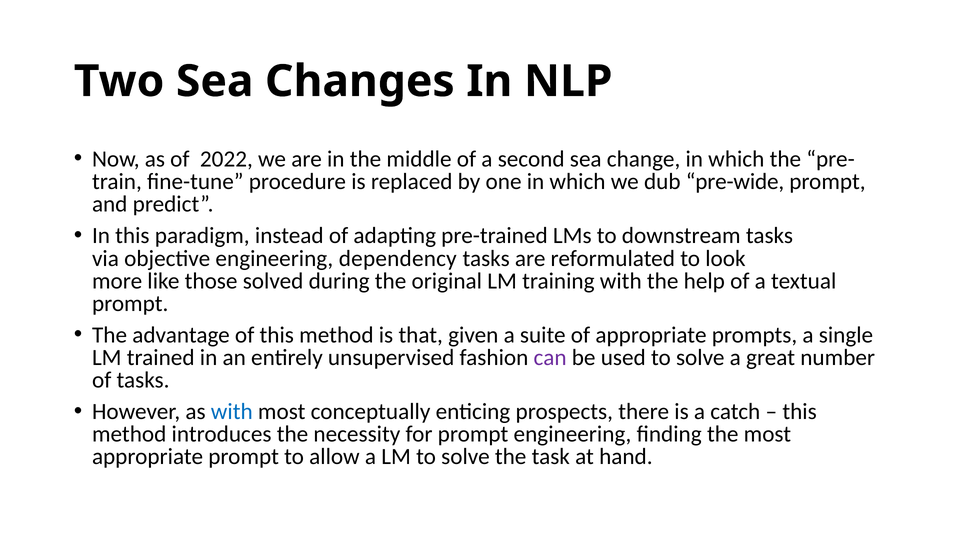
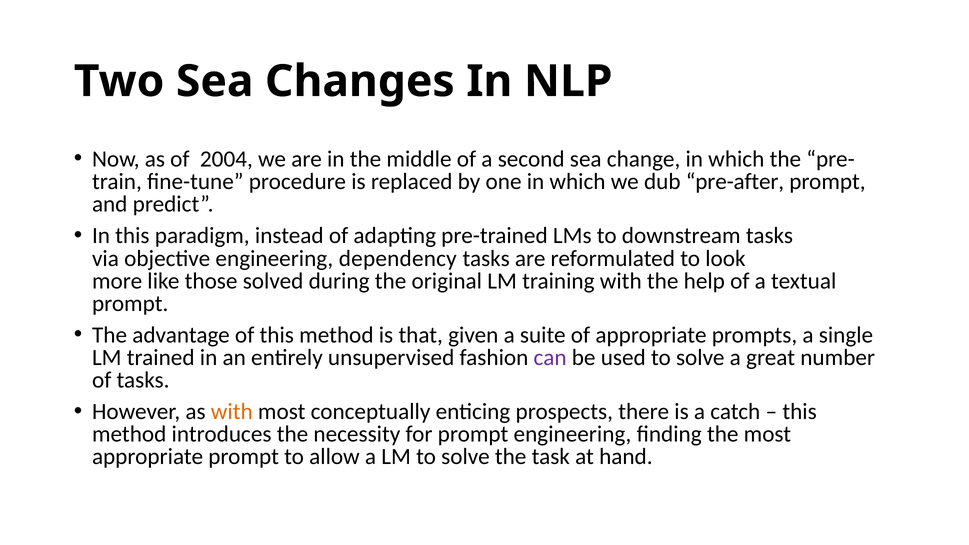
2022: 2022 -> 2004 (226, 159)
pre-wide: pre-wide -> pre-after (735, 182)
with colour: blue -> orange (232, 412)
